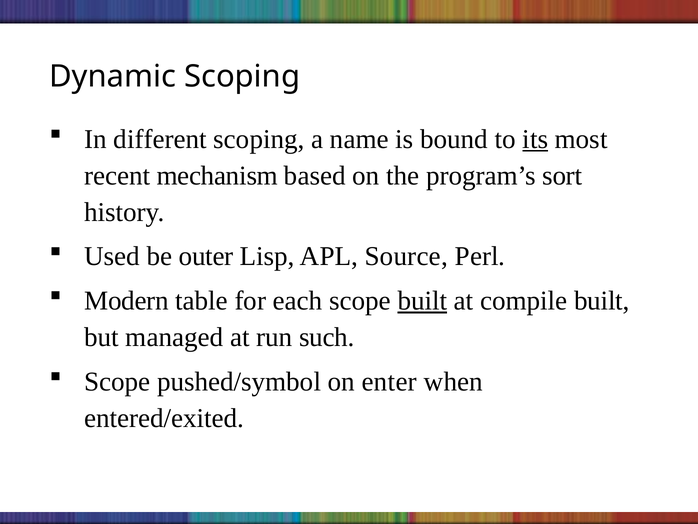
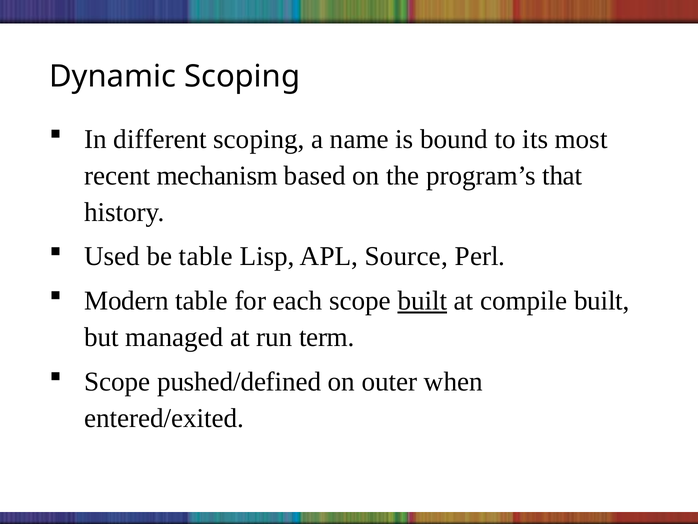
its underline: present -> none (535, 139)
sort: sort -> that (562, 175)
be outer: outer -> table (206, 256)
such: such -> term (327, 337)
pushed/symbol: pushed/symbol -> pushed/defined (239, 381)
enter: enter -> outer (389, 381)
